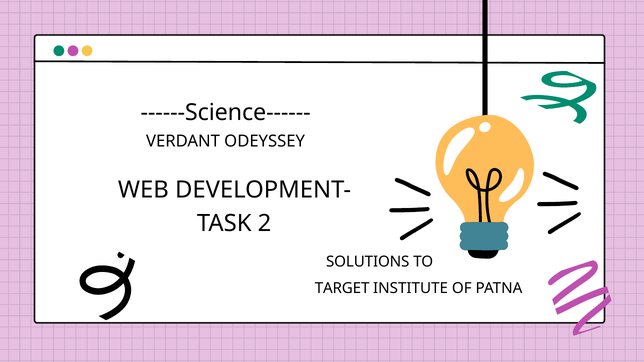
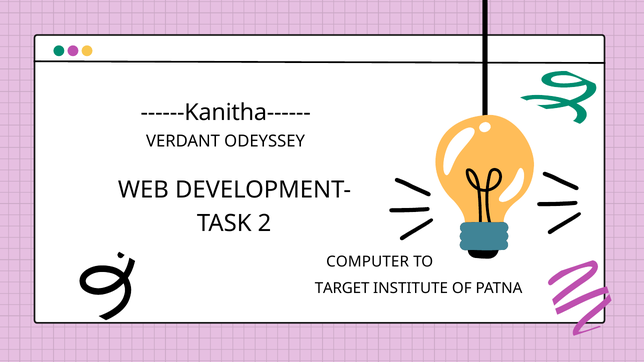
------Science------: ------Science------ -> ------Kanitha------ (226, 113)
SOLUTIONS: SOLUTIONS -> COMPUTER (368, 262)
